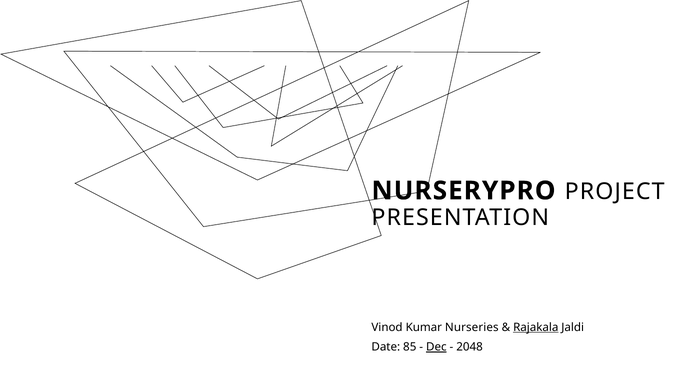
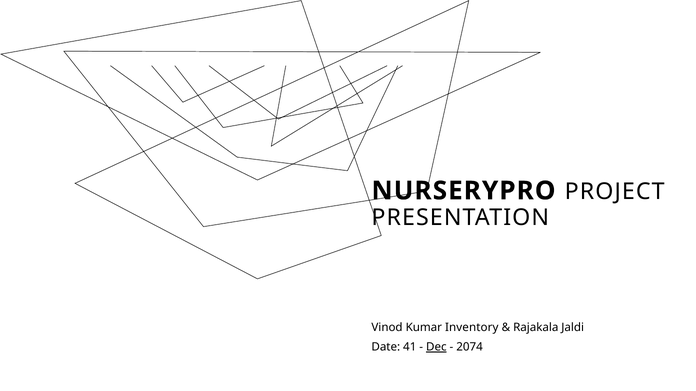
Nurseries: Nurseries -> Inventory (472, 328)
Rajakala underline: present -> none (536, 328)
85: 85 -> 41 (410, 347)
2048: 2048 -> 2074 (470, 347)
